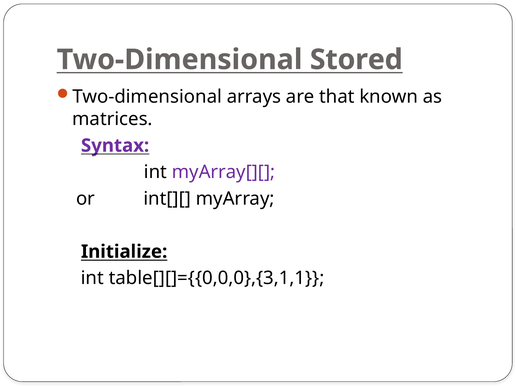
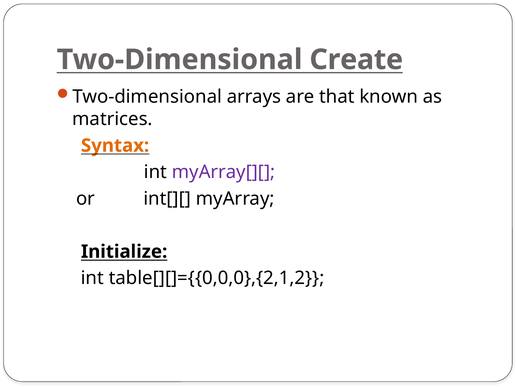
Stored: Stored -> Create (356, 60)
Syntax colour: purple -> orange (115, 146)
table[][]={{0,0,0},{3,1,1: table[][]={{0,0,0},{3,1,1 -> table[][]={{0,0,0},{2,1,2 (217, 278)
